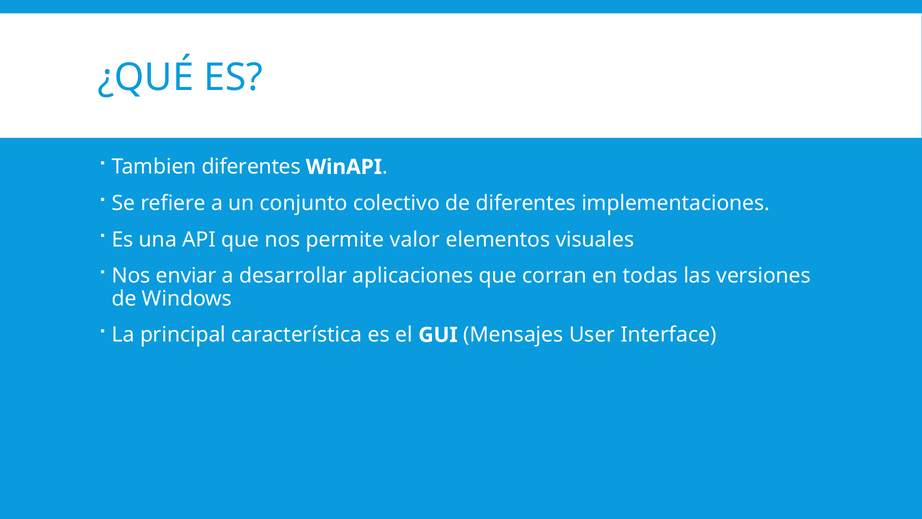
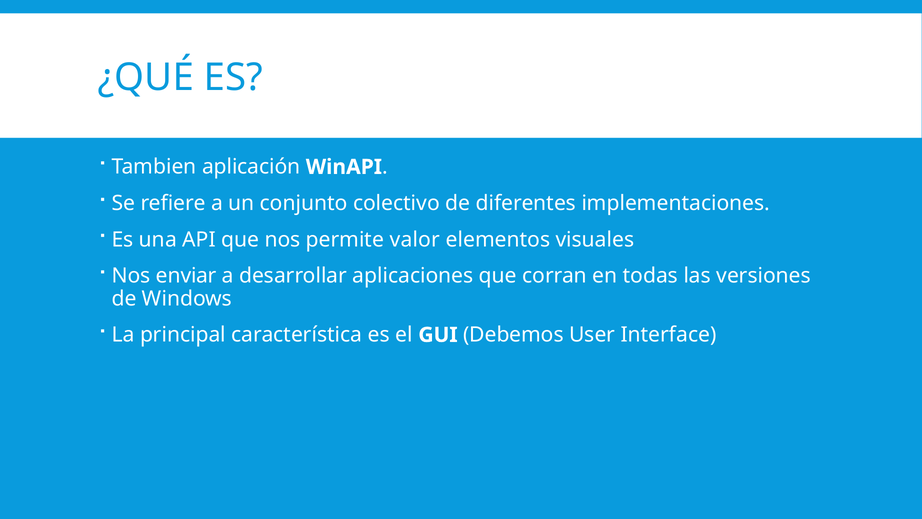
Tambien diferentes: diferentes -> aplicación (251, 167)
Mensajes: Mensajes -> Debemos (513, 335)
